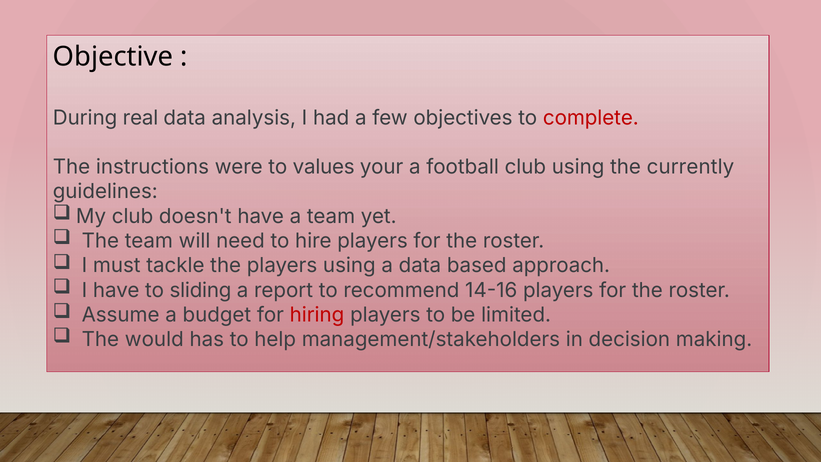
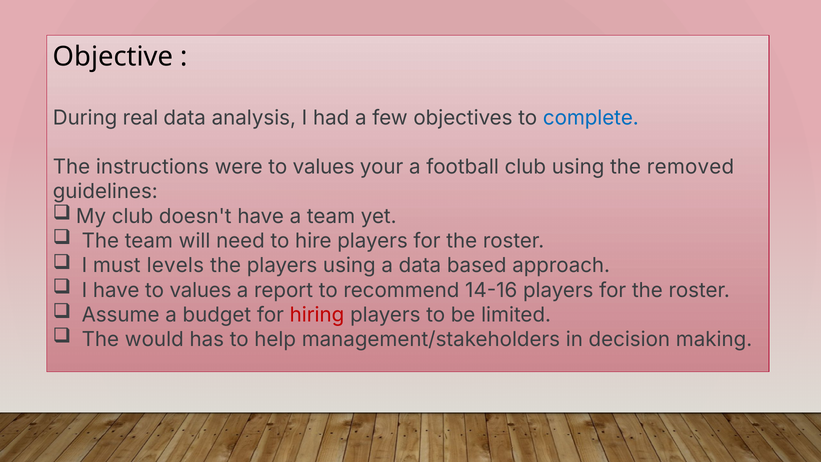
complete colour: red -> blue (591, 118)
currently: currently -> removed (690, 167)
tackle: tackle -> levels (175, 266)
have to sliding: sliding -> values (200, 290)
